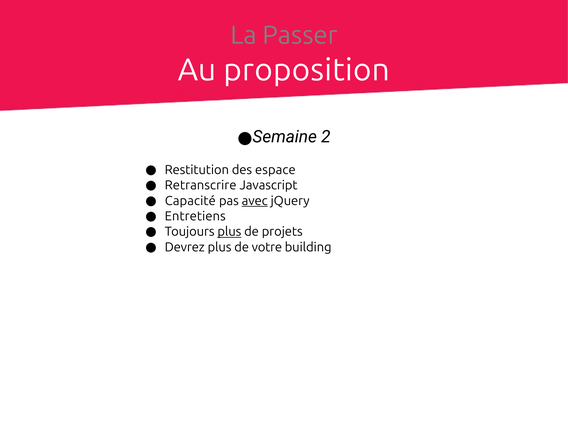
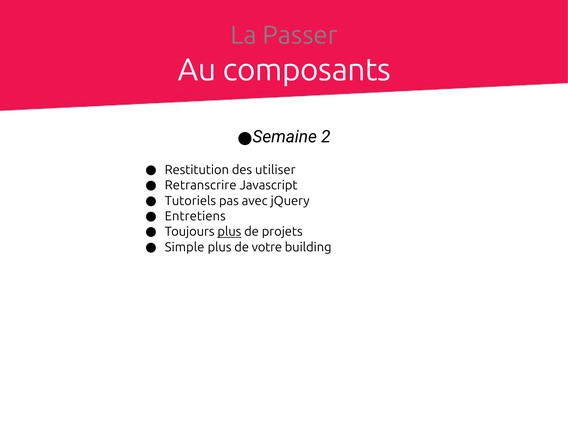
proposition: proposition -> composants (307, 70)
espace: espace -> utiliser (275, 170)
Capacité: Capacité -> Tutoriels (190, 201)
avec underline: present -> none (255, 201)
Devrez: Devrez -> Simple (185, 247)
